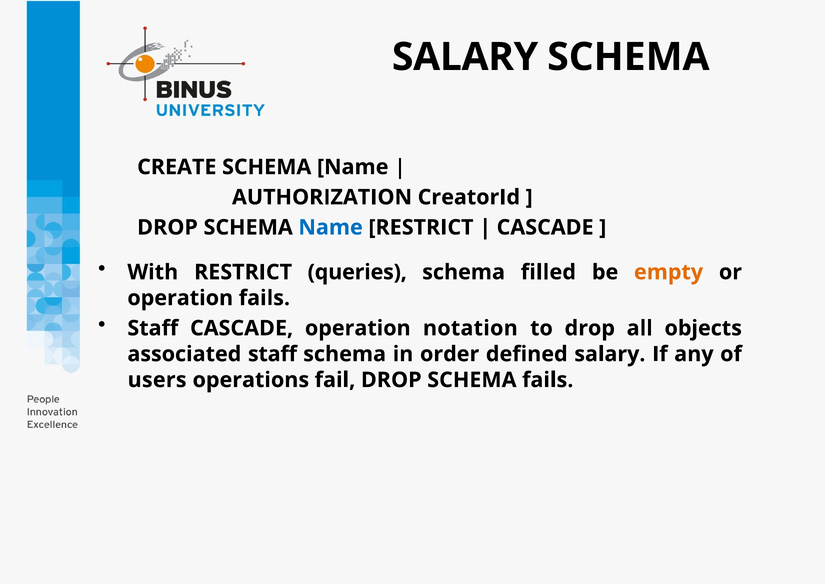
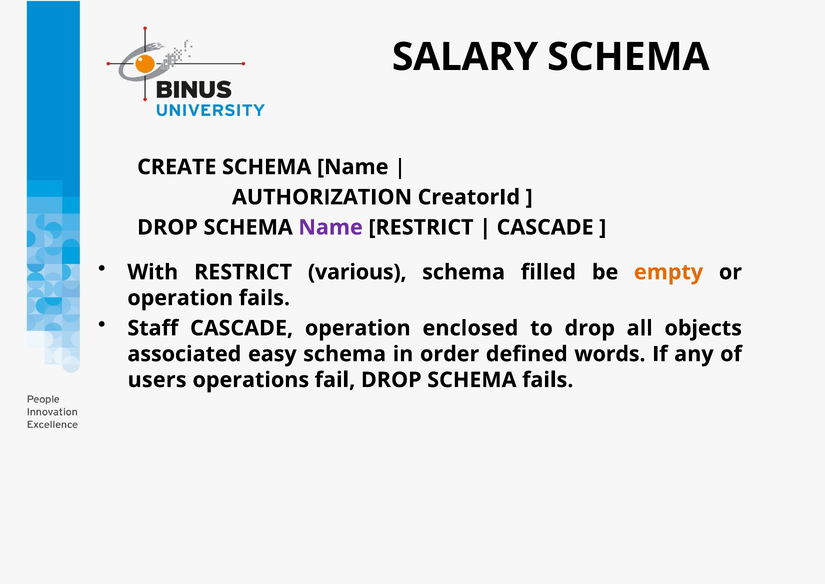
Name colour: blue -> purple (331, 227)
queries: queries -> various (357, 272)
notation: notation -> enclosed (470, 328)
associated staff: staff -> easy (272, 354)
defined salary: salary -> words (610, 354)
